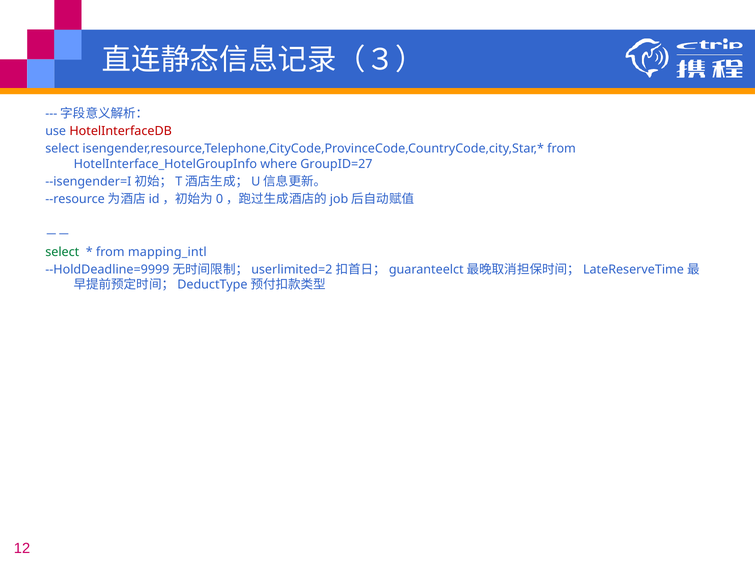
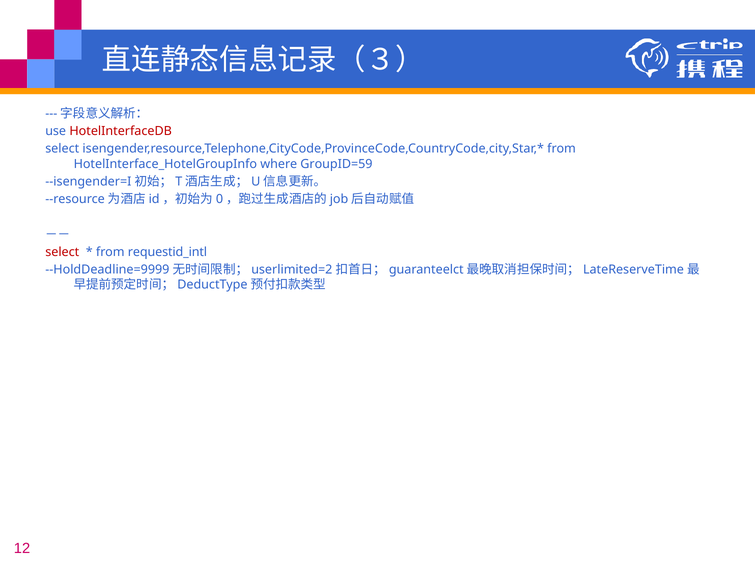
GroupID=27: GroupID=27 -> GroupID=59 (336, 164)
select colour: green -> red (62, 252)
mapping_intl: mapping_intl -> requestid_intl (167, 252)
